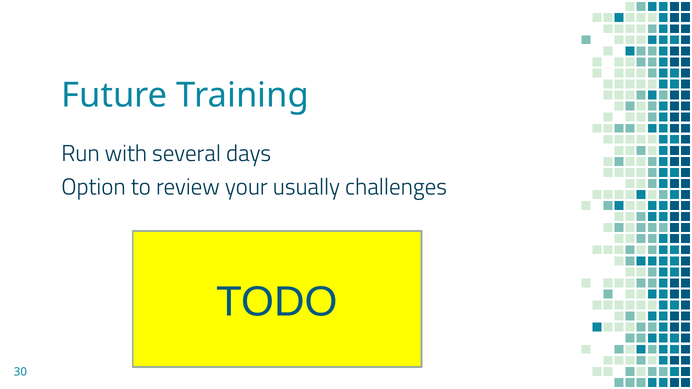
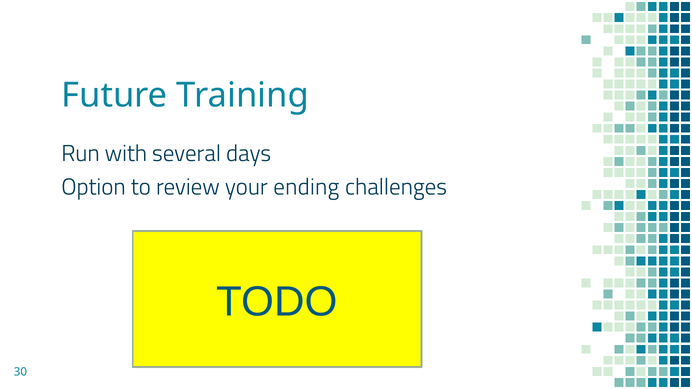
usually: usually -> ending (306, 187)
